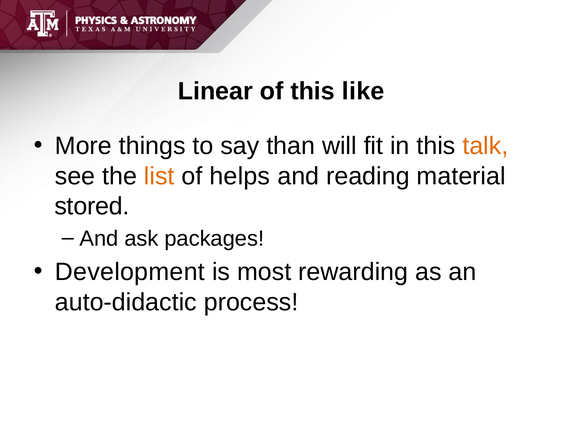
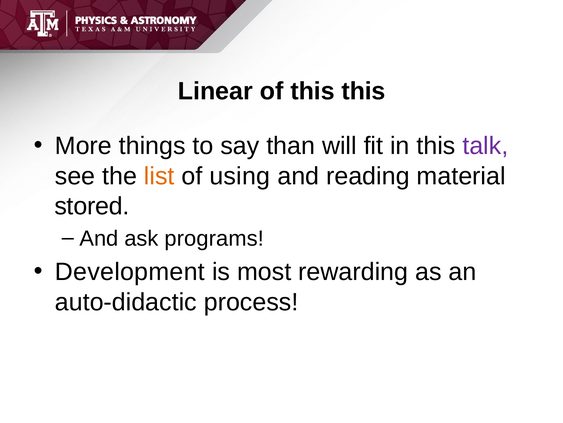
this like: like -> this (363, 91)
talk colour: orange -> purple (485, 146)
helps: helps -> using (240, 176)
packages: packages -> programs (214, 238)
